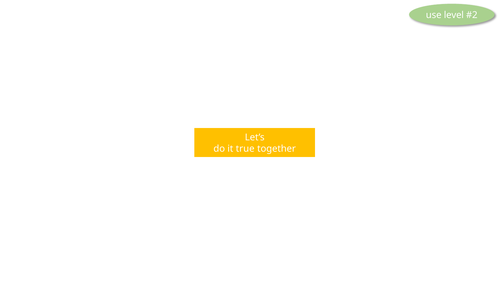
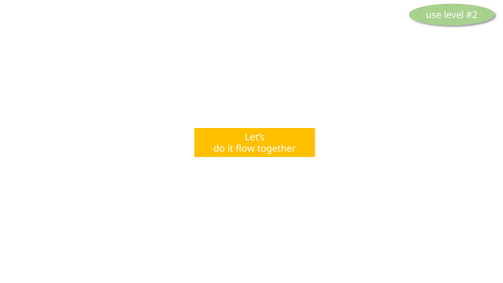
true: true -> flow (245, 149)
